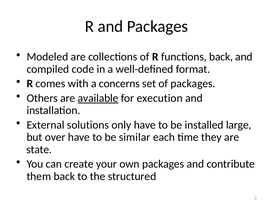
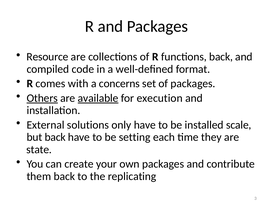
Modeled: Modeled -> Resource (47, 57)
Others underline: none -> present (42, 98)
large: large -> scale (239, 125)
but over: over -> back (55, 137)
similar: similar -> setting (135, 137)
structured: structured -> replicating (132, 176)
